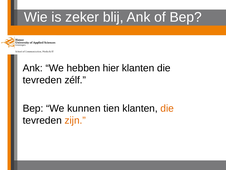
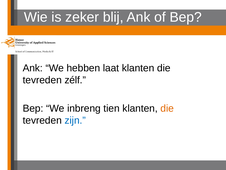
hier: hier -> laat (111, 68)
kunnen: kunnen -> inbreng (84, 108)
zijn colour: orange -> blue (75, 120)
